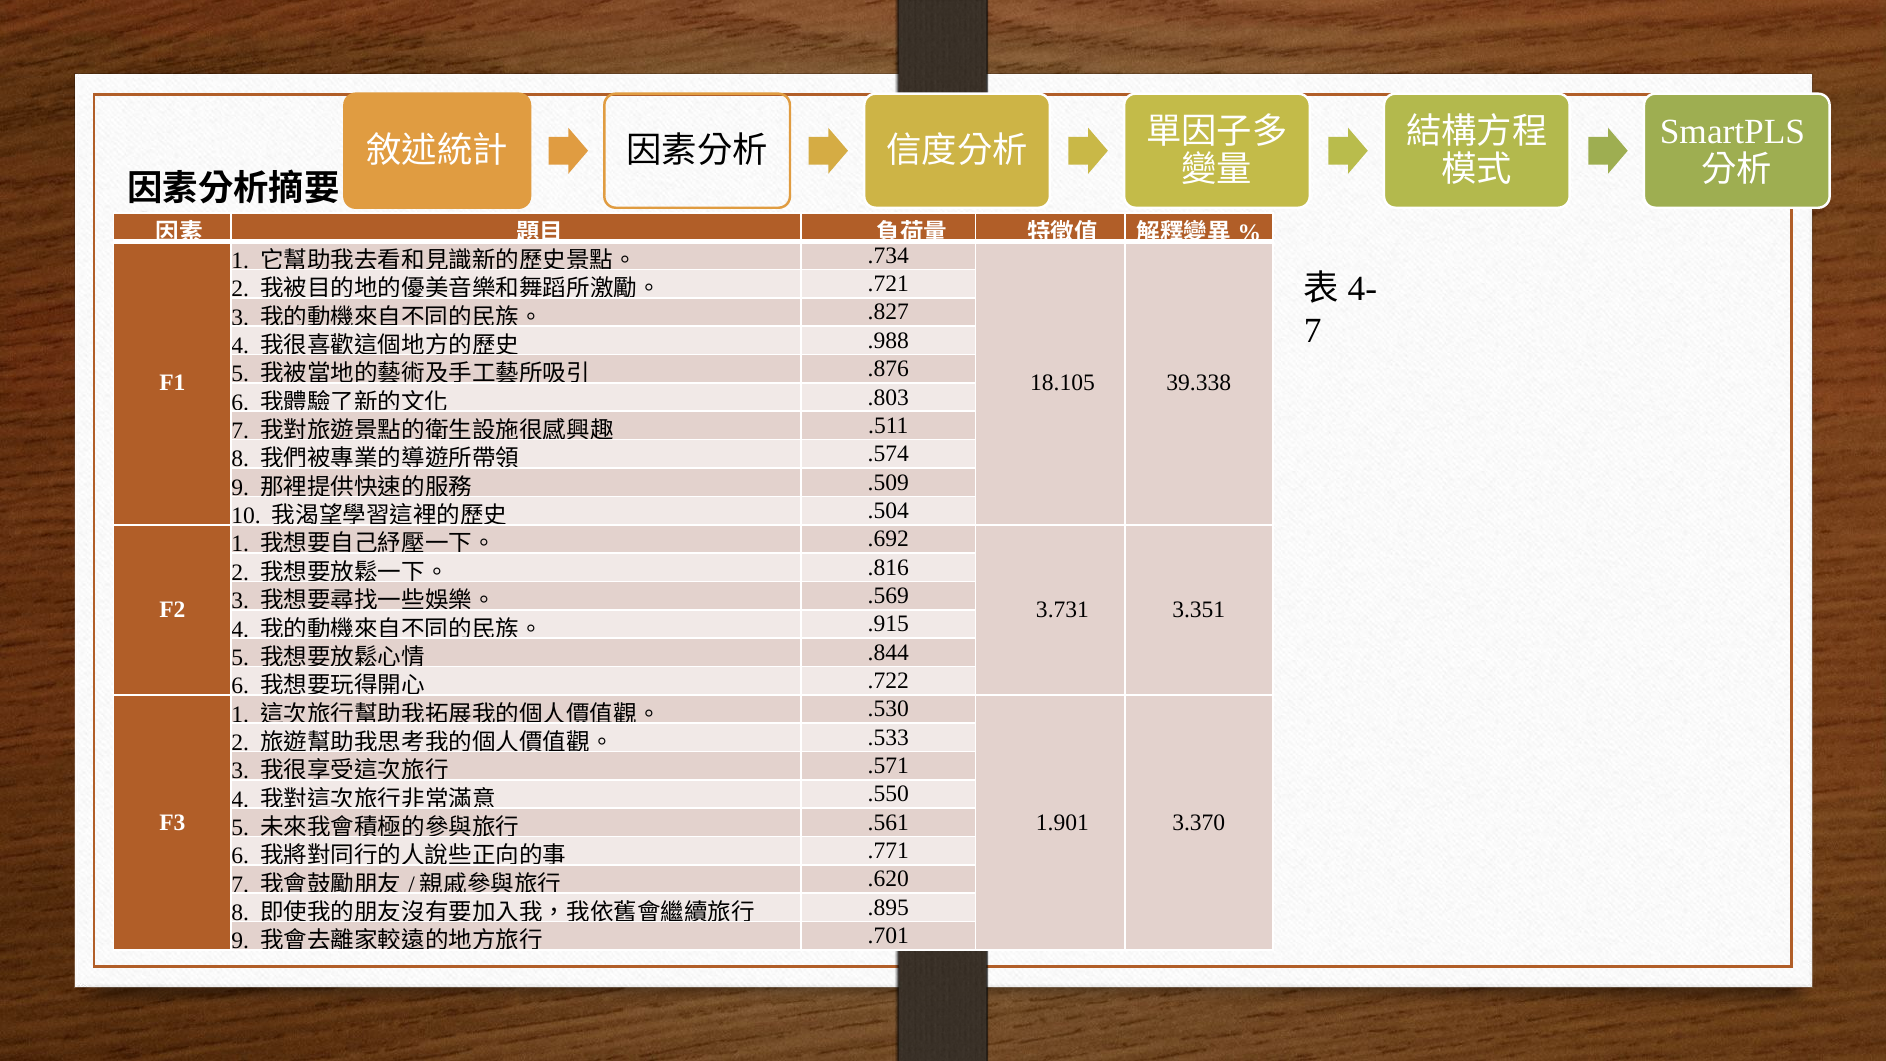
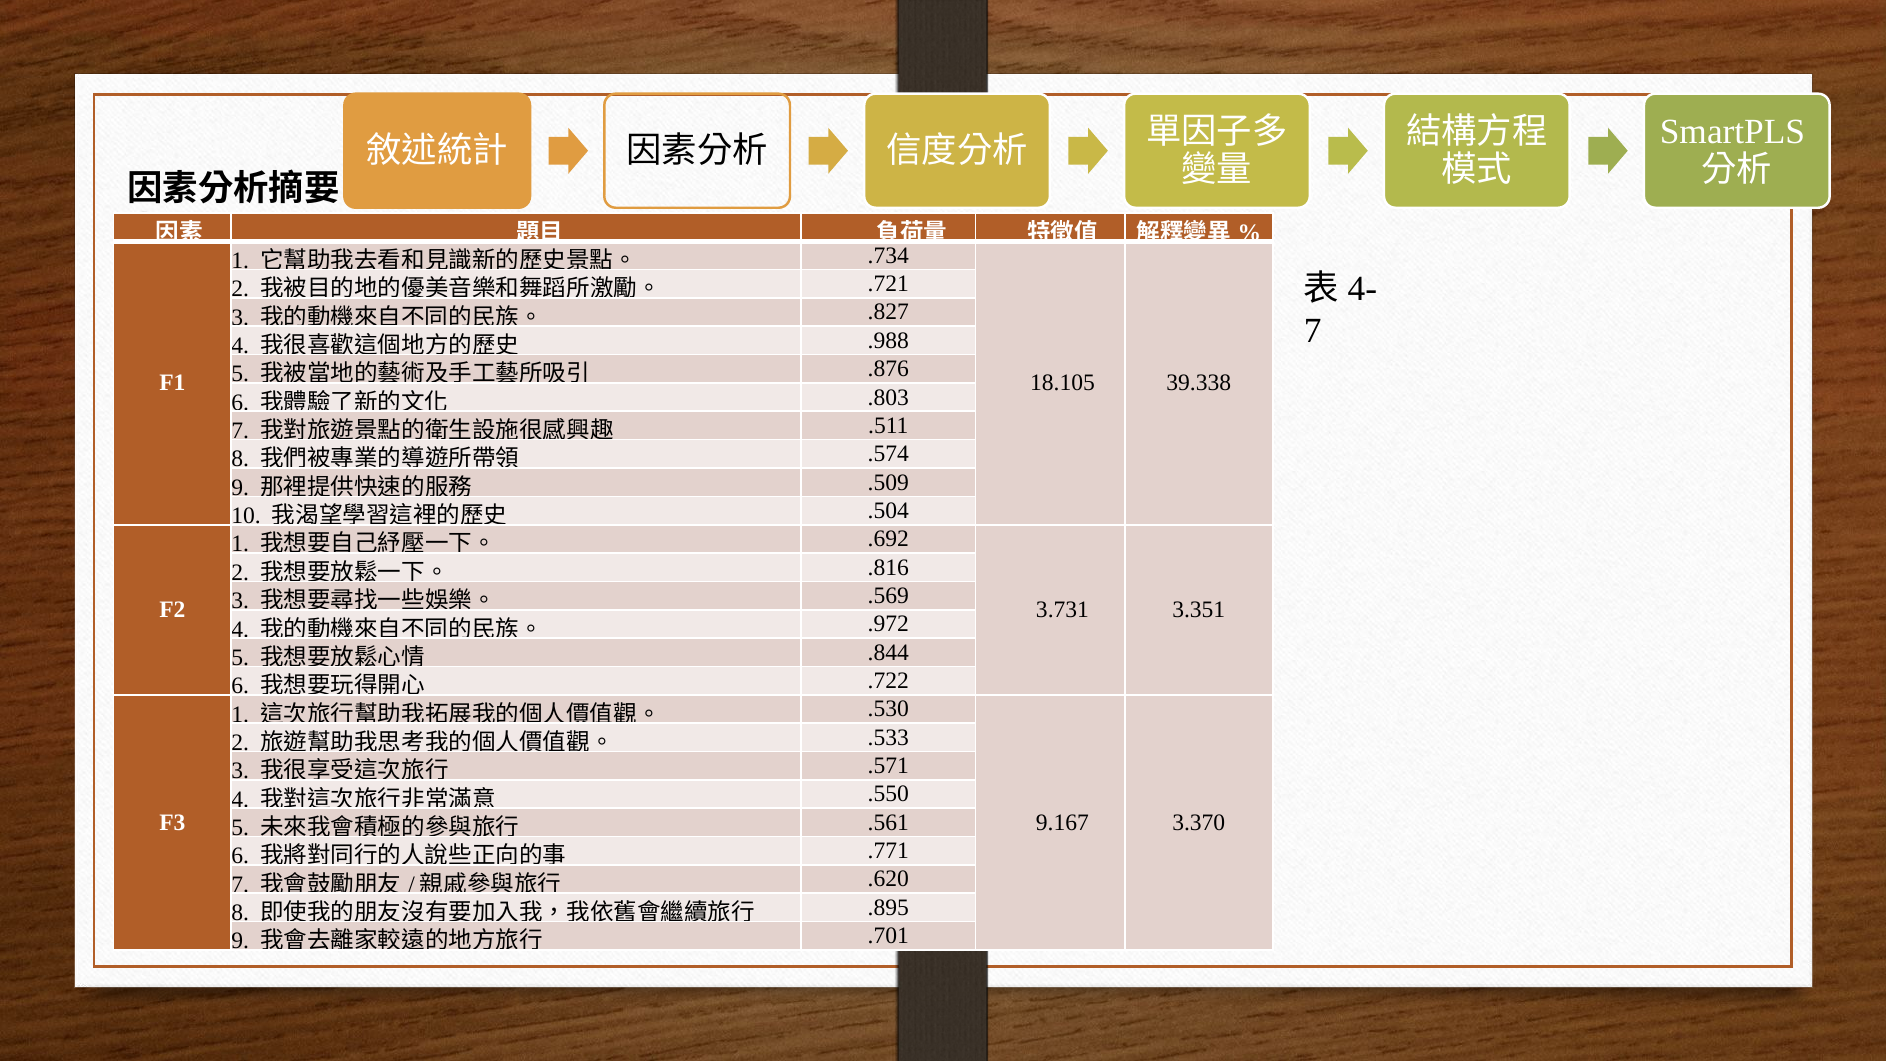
.915: .915 -> .972 (888, 624)
1.901: 1.901 -> 9.167 (1062, 822)
